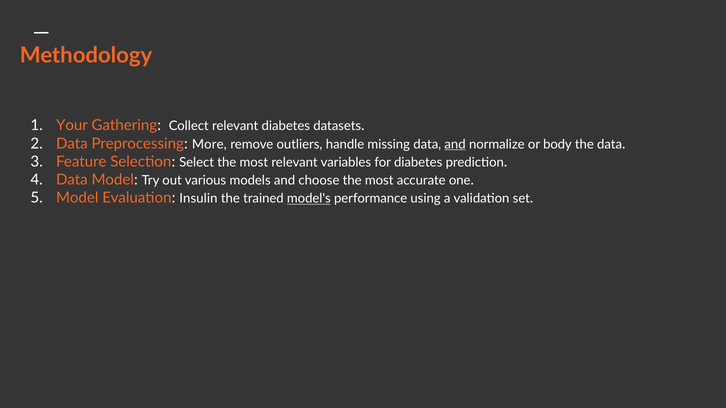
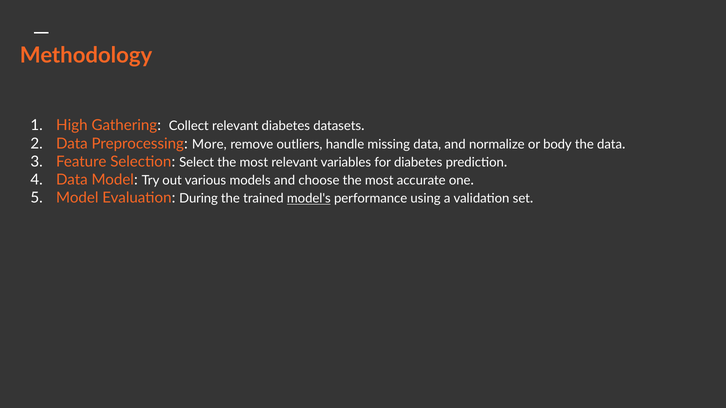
Your: Your -> High (72, 126)
and underline: present -> none (455, 144)
Insulin: Insulin -> During (199, 199)
